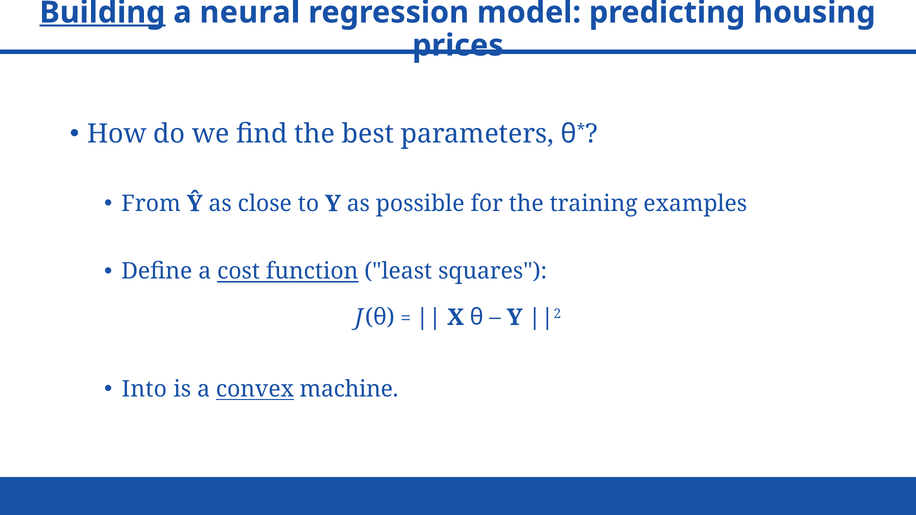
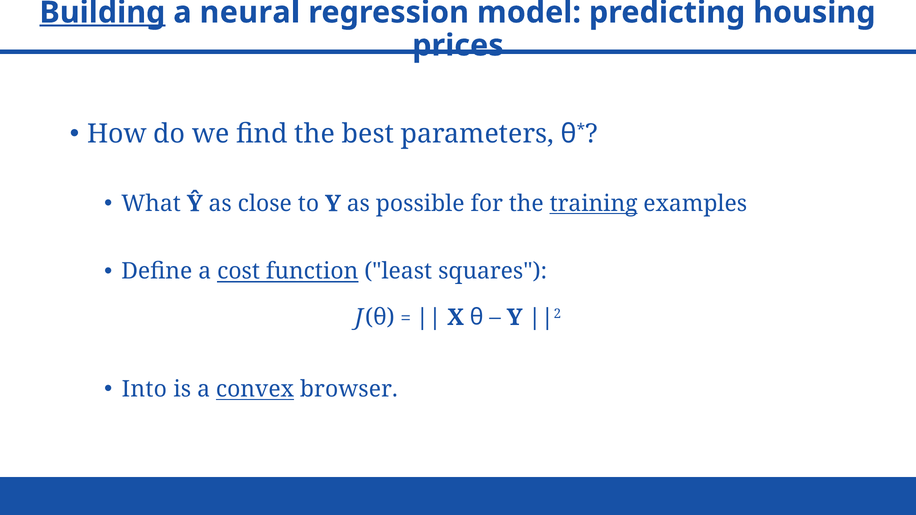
From: From -> What (151, 204)
training underline: none -> present (594, 204)
machine: machine -> browser (349, 389)
